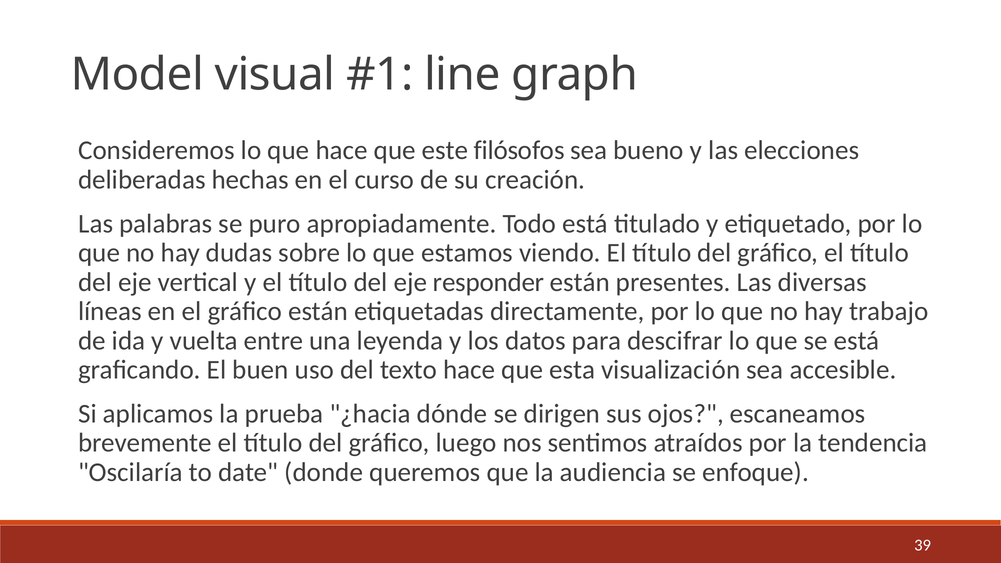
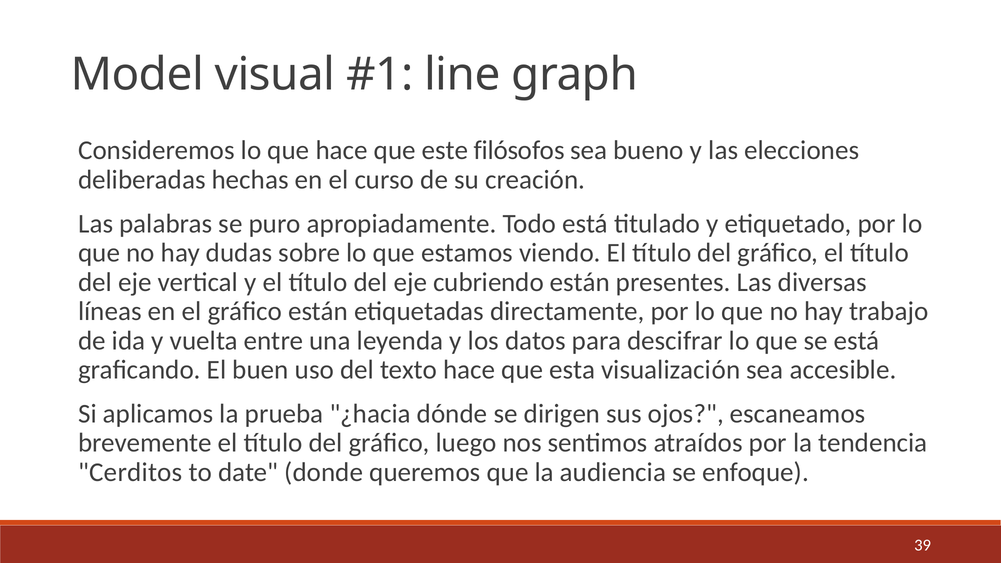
responder: responder -> cubriendo (489, 282)
Oscilaría: Oscilaría -> Cerditos (130, 472)
